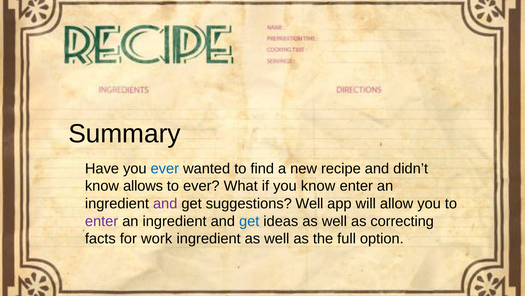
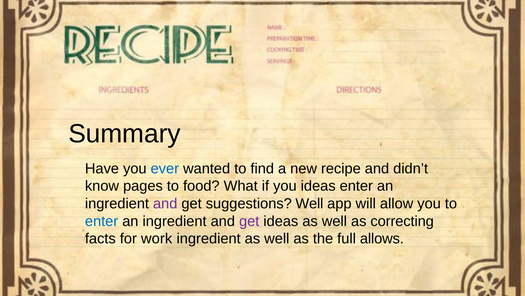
allows: allows -> pages (143, 186)
to ever: ever -> food (201, 186)
you know: know -> ideas (318, 186)
enter colour: purple -> blue (102, 221)
get colour: blue -> purple (249, 221)
option: option -> allows (382, 238)
